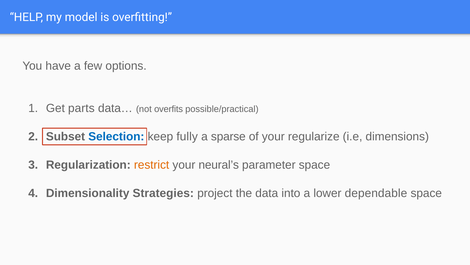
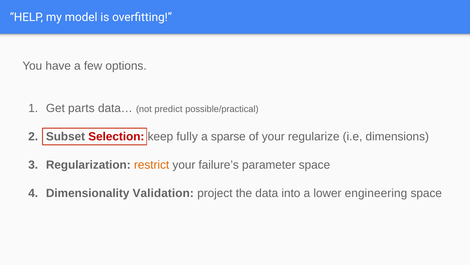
overfits: overfits -> predict (168, 109)
Selection colour: blue -> red (116, 136)
neural’s: neural’s -> failure’s (219, 164)
Strategies: Strategies -> Validation (163, 193)
dependable: dependable -> engineering (376, 193)
